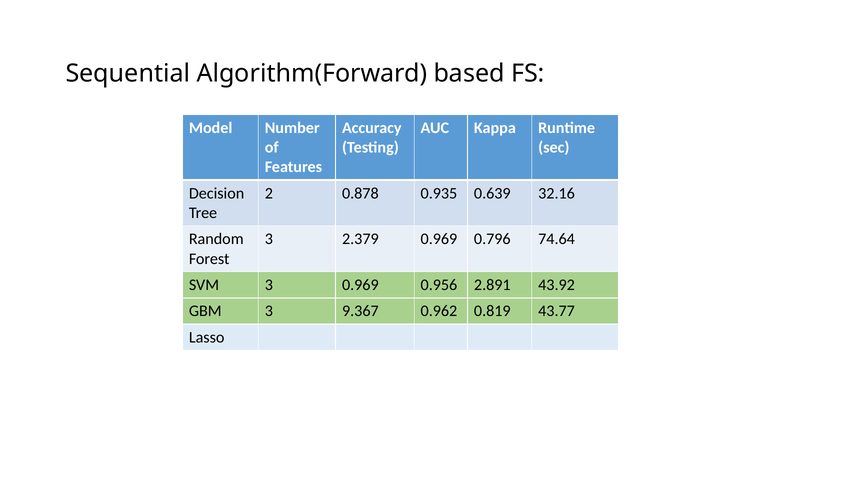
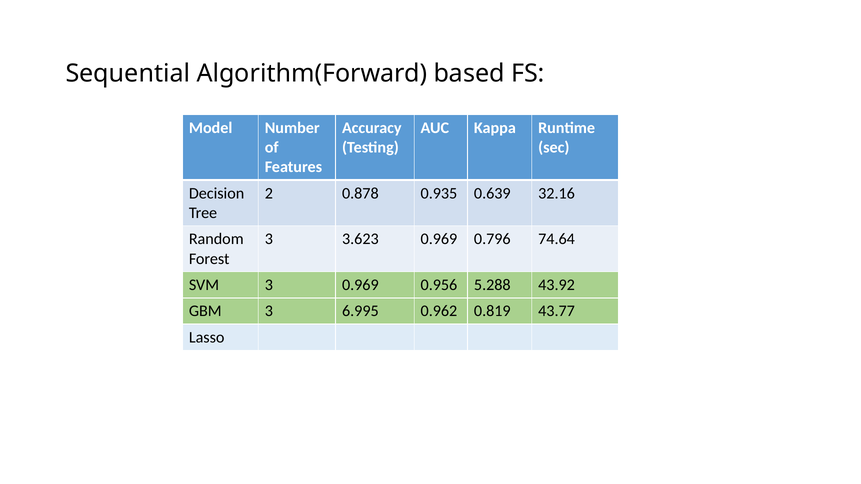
2.379: 2.379 -> 3.623 (360, 239)
2.891: 2.891 -> 5.288 (492, 285)
9.367: 9.367 -> 6.995 (360, 311)
